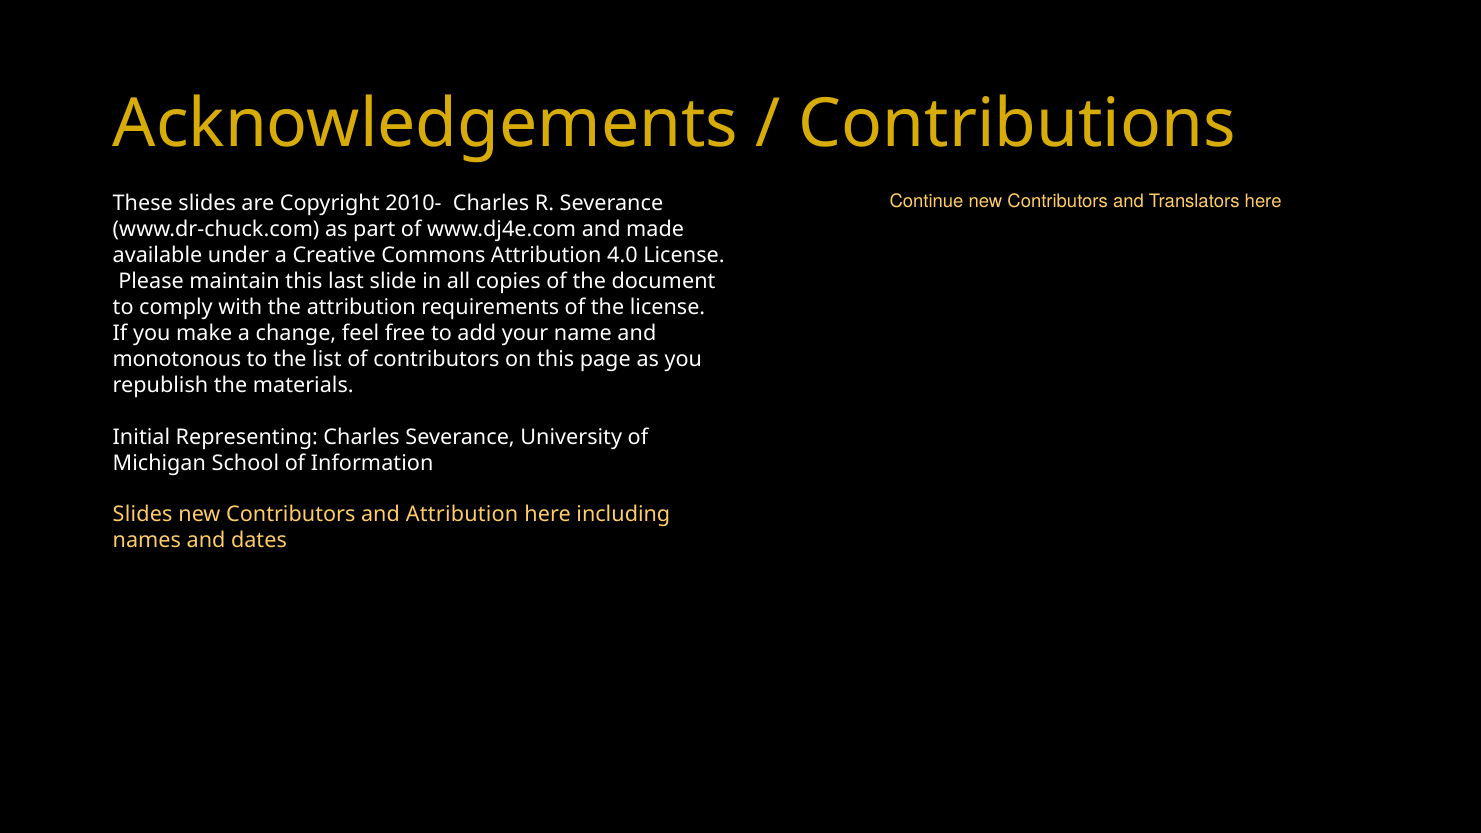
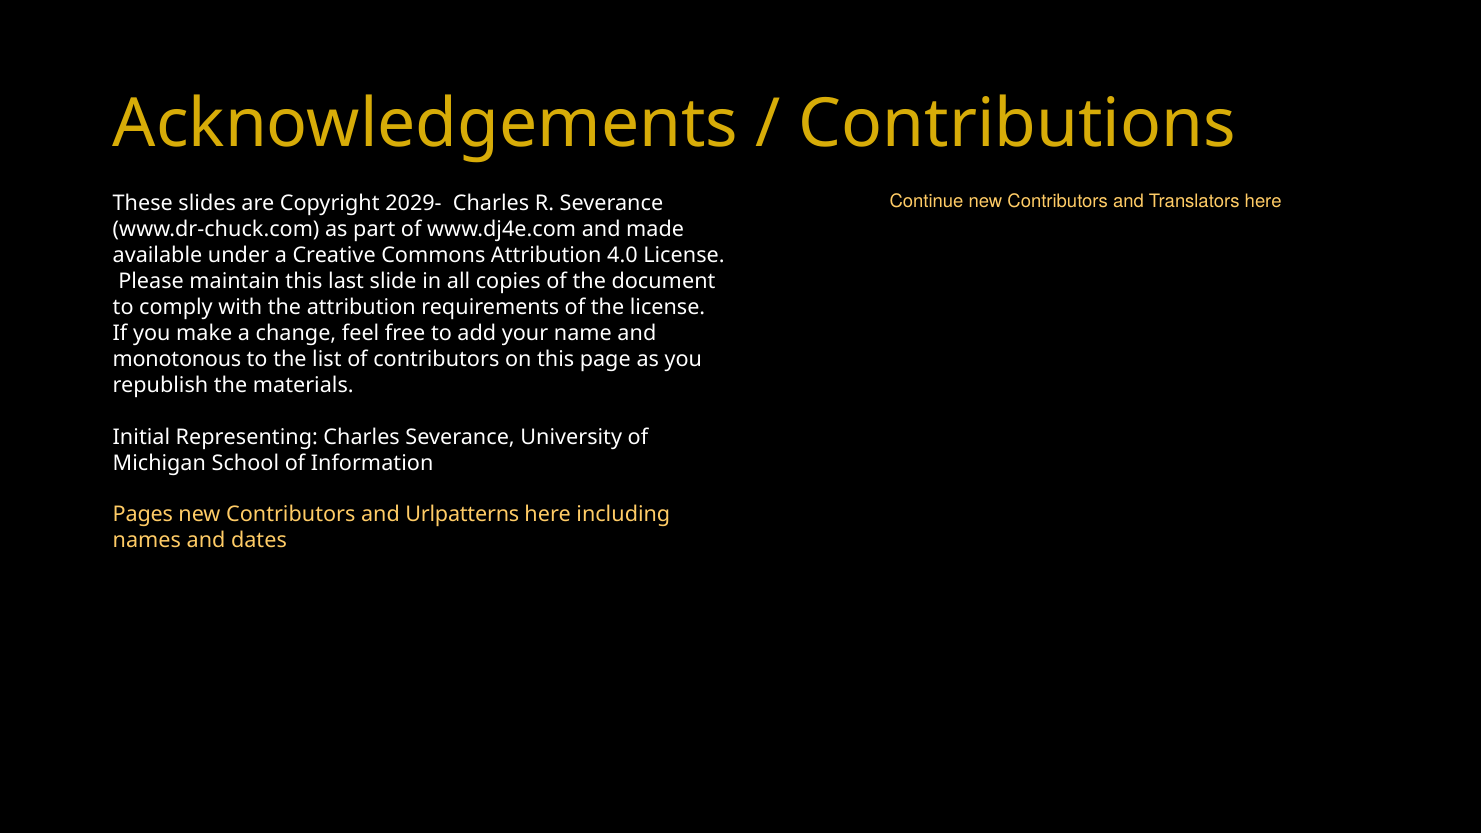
2010-: 2010- -> 2029- (413, 204)
Slides: Slides -> Pages (143, 515)
and Attribution: Attribution -> Urlpatterns (462, 515)
